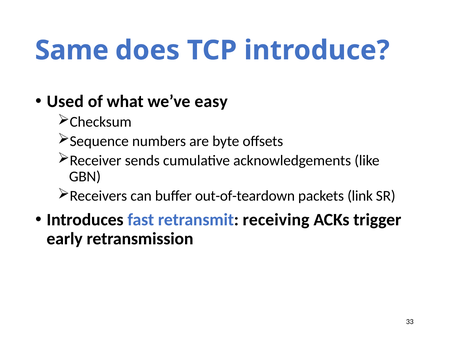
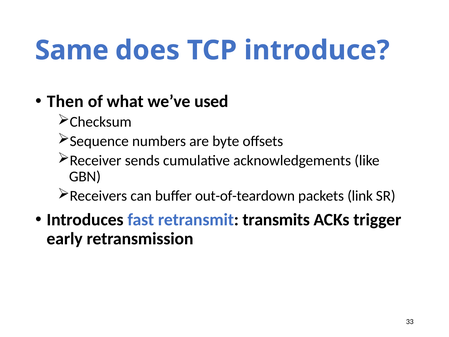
Used: Used -> Then (65, 101)
easy: easy -> used (211, 101)
receiving: receiving -> transmits (276, 220)
